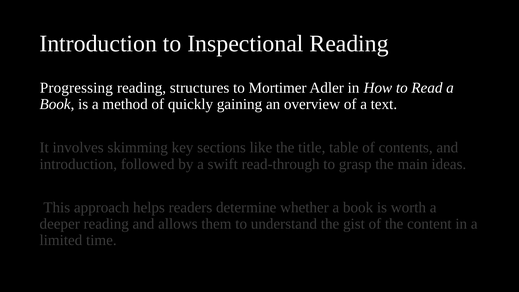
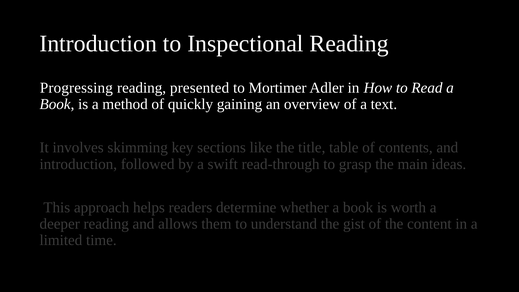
structures: structures -> presented (200, 88)
